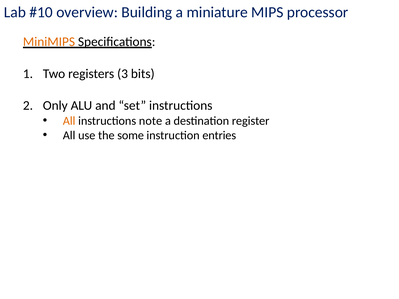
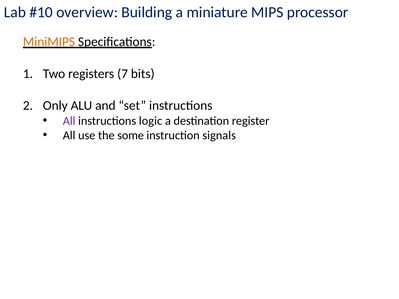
3: 3 -> 7 (123, 74)
All colour: orange -> purple (69, 121)
note: note -> logic (151, 121)
entries: entries -> signals (219, 135)
